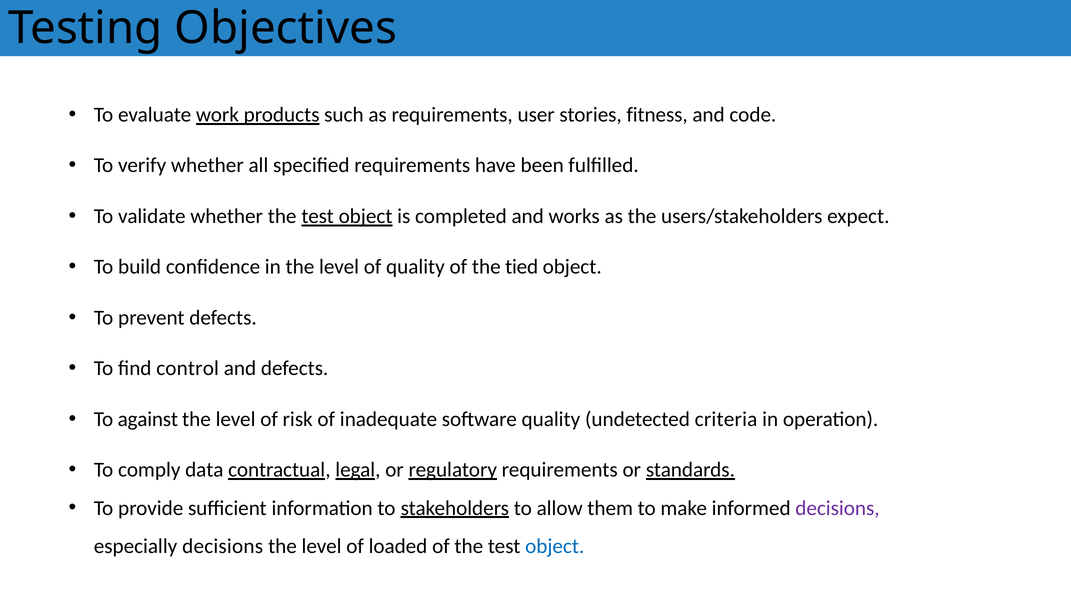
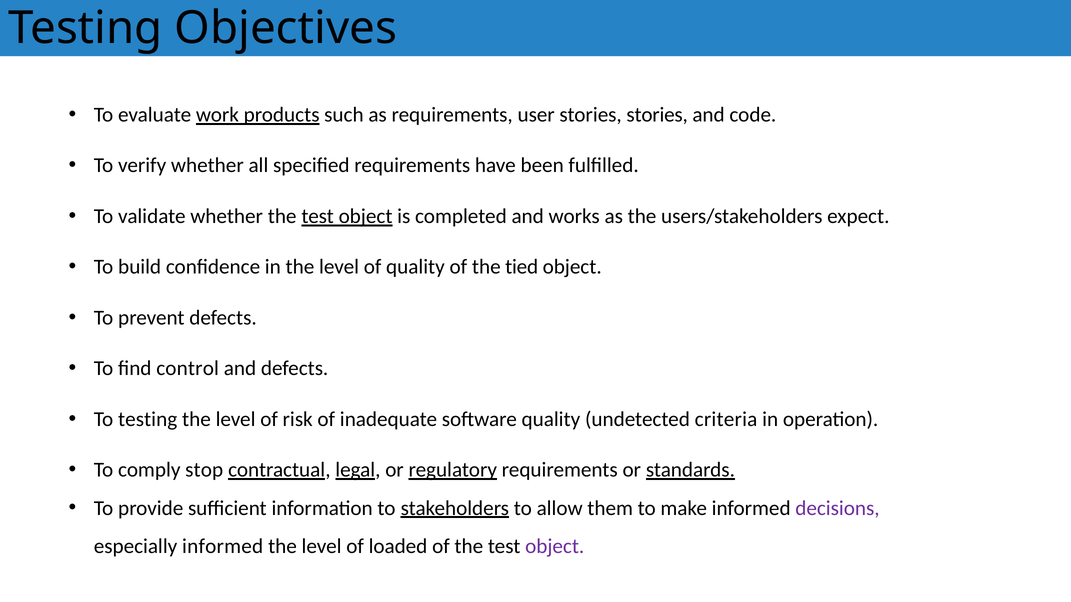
stories fitness: fitness -> stories (657, 115)
To against: against -> testing (148, 420)
data: data -> stop (204, 470)
especially decisions: decisions -> informed (223, 546)
object colour: blue -> purple (555, 546)
